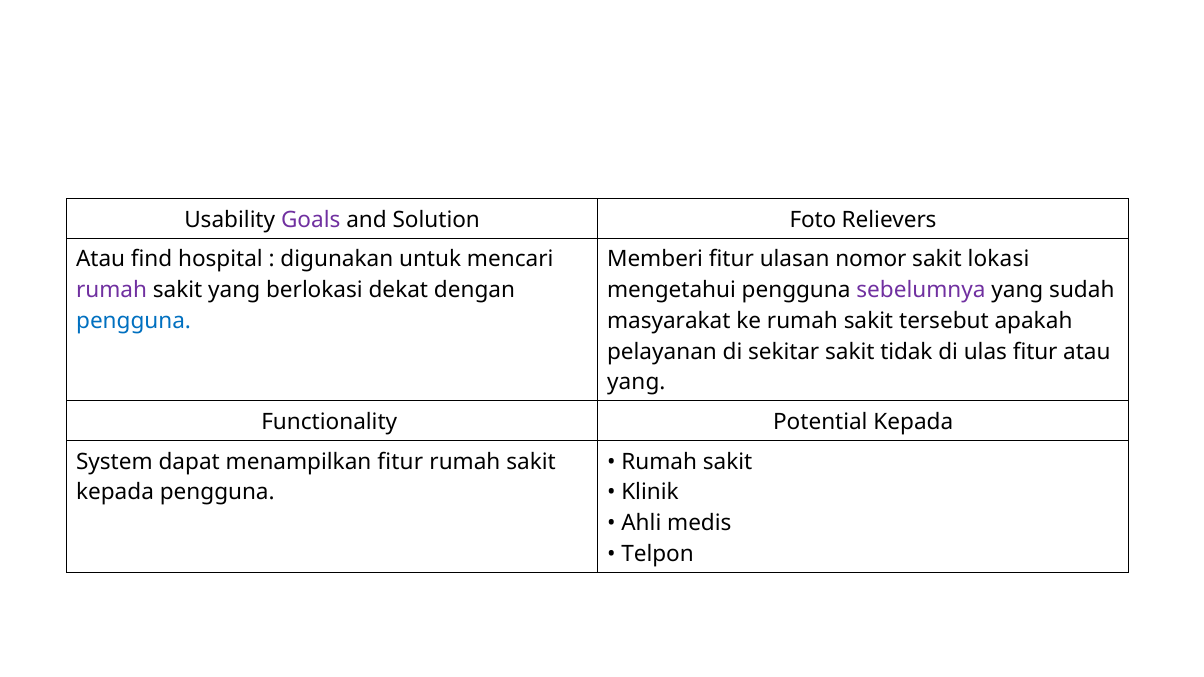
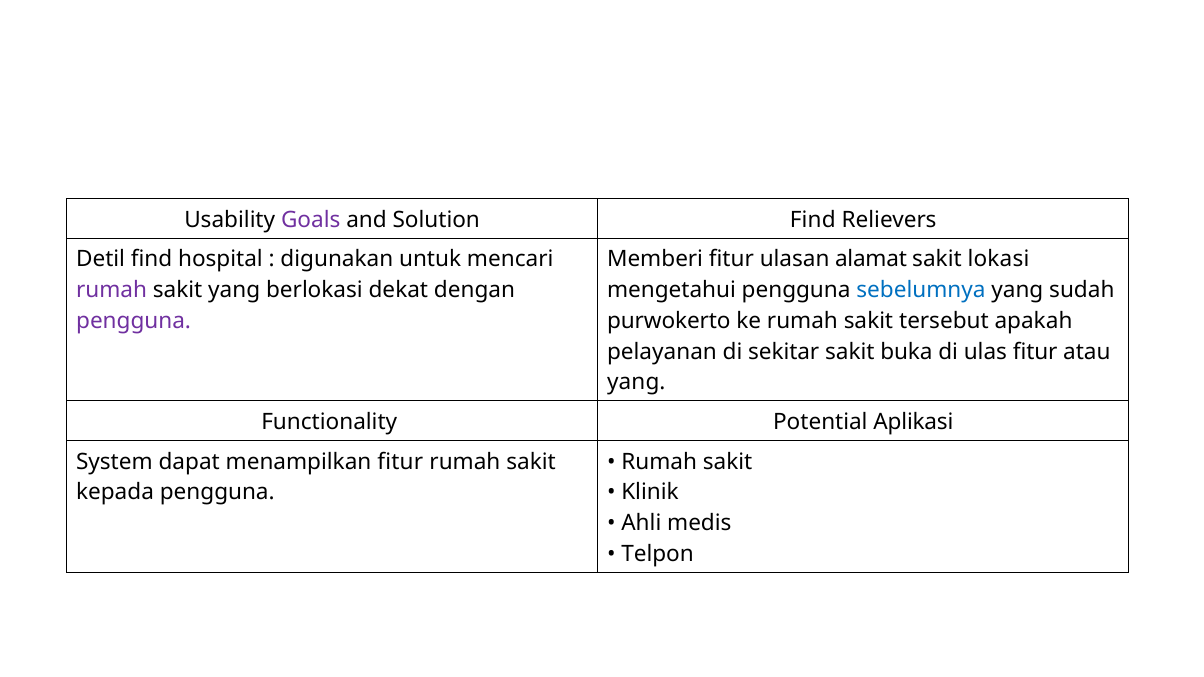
Solution Foto: Foto -> Find (813, 220)
Atau: Atau -> Detil (101, 260)
nomor: nomor -> alamat (871, 260)
sebelumnya colour: purple -> blue (921, 290)
pengguna colour: blue -> purple (134, 321)
masyarakat: masyarakat -> purwokerto (669, 321)
tidak: tidak -> buka (906, 352)
Potential Kepada: Kepada -> Aplikasi (913, 422)
